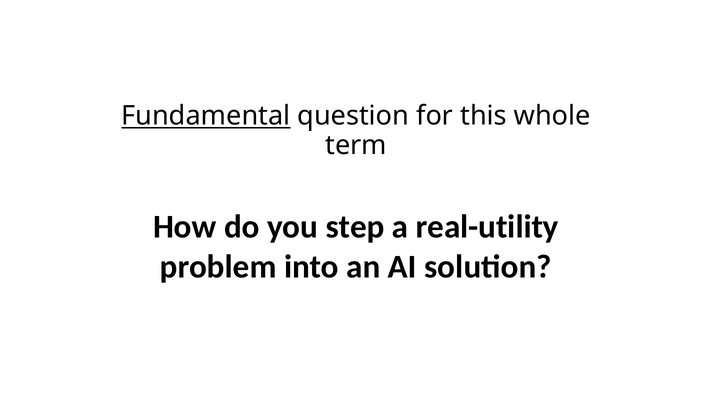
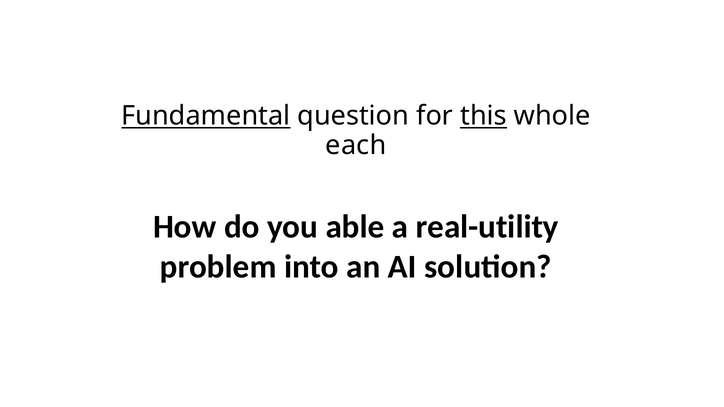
this underline: none -> present (484, 116)
term: term -> each (356, 145)
step: step -> able (355, 227)
